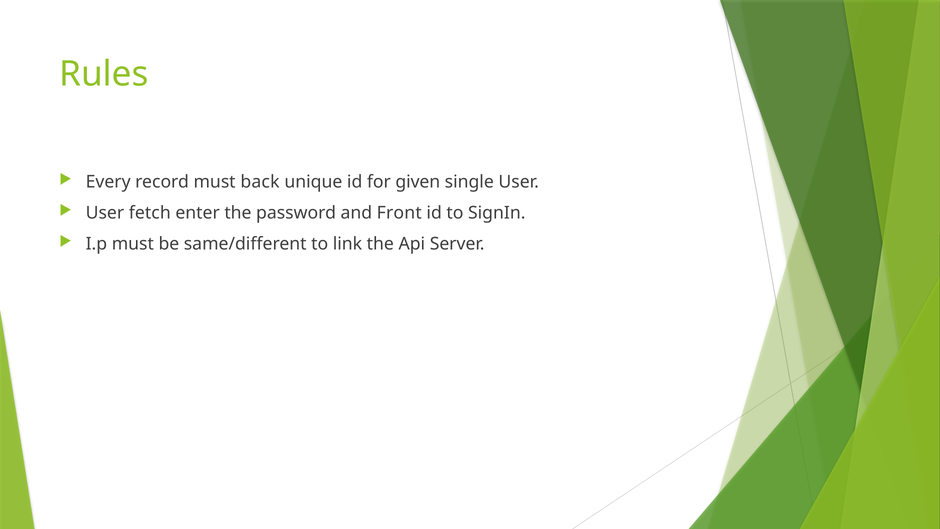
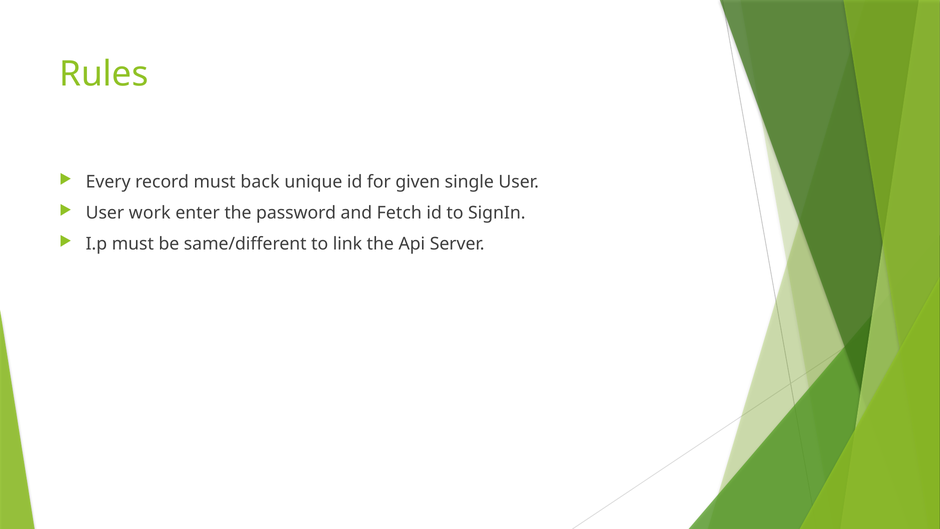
fetch: fetch -> work (150, 213)
Front: Front -> Fetch (399, 213)
